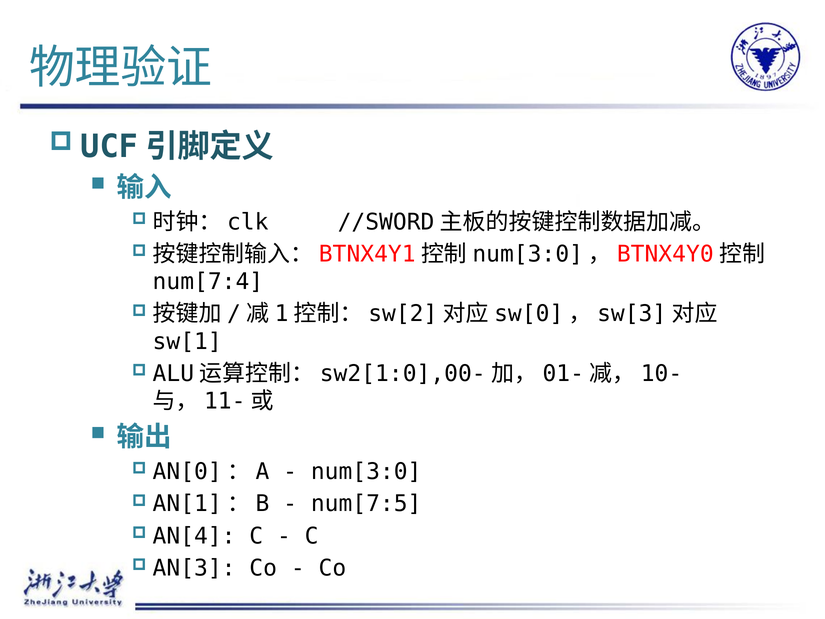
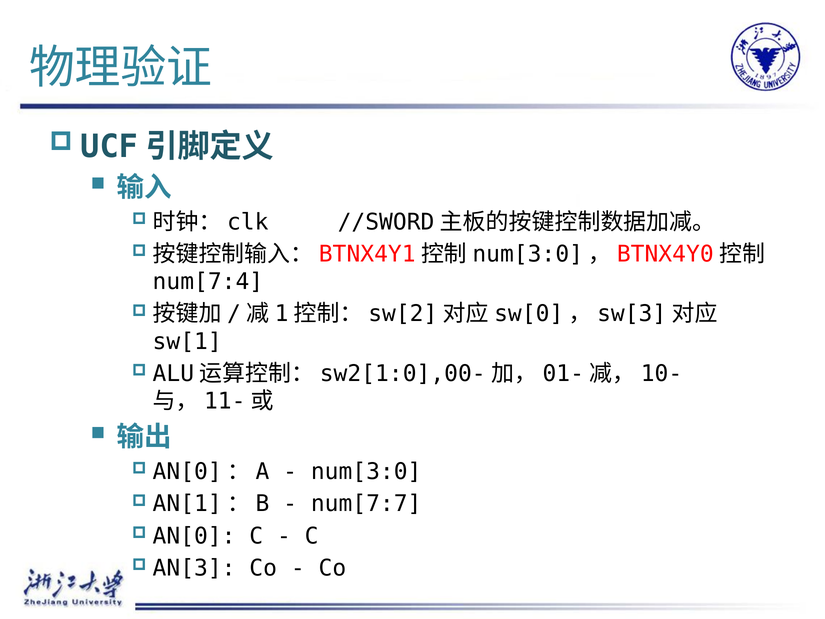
num[7:5: num[7:5 -> num[7:7 (366, 504)
AN[4: AN[4 -> AN[0 (194, 536)
